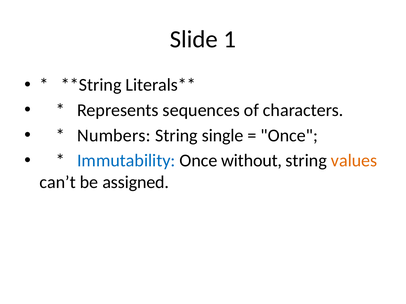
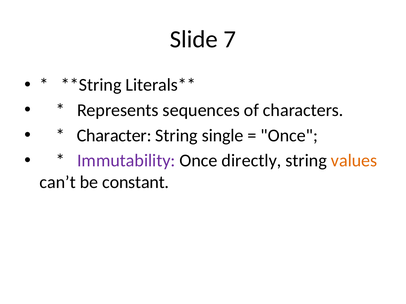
1: 1 -> 7 (230, 39)
Numbers: Numbers -> Character (114, 136)
Immutability colour: blue -> purple (126, 161)
without: without -> directly (252, 161)
assigned: assigned -> constant (136, 183)
